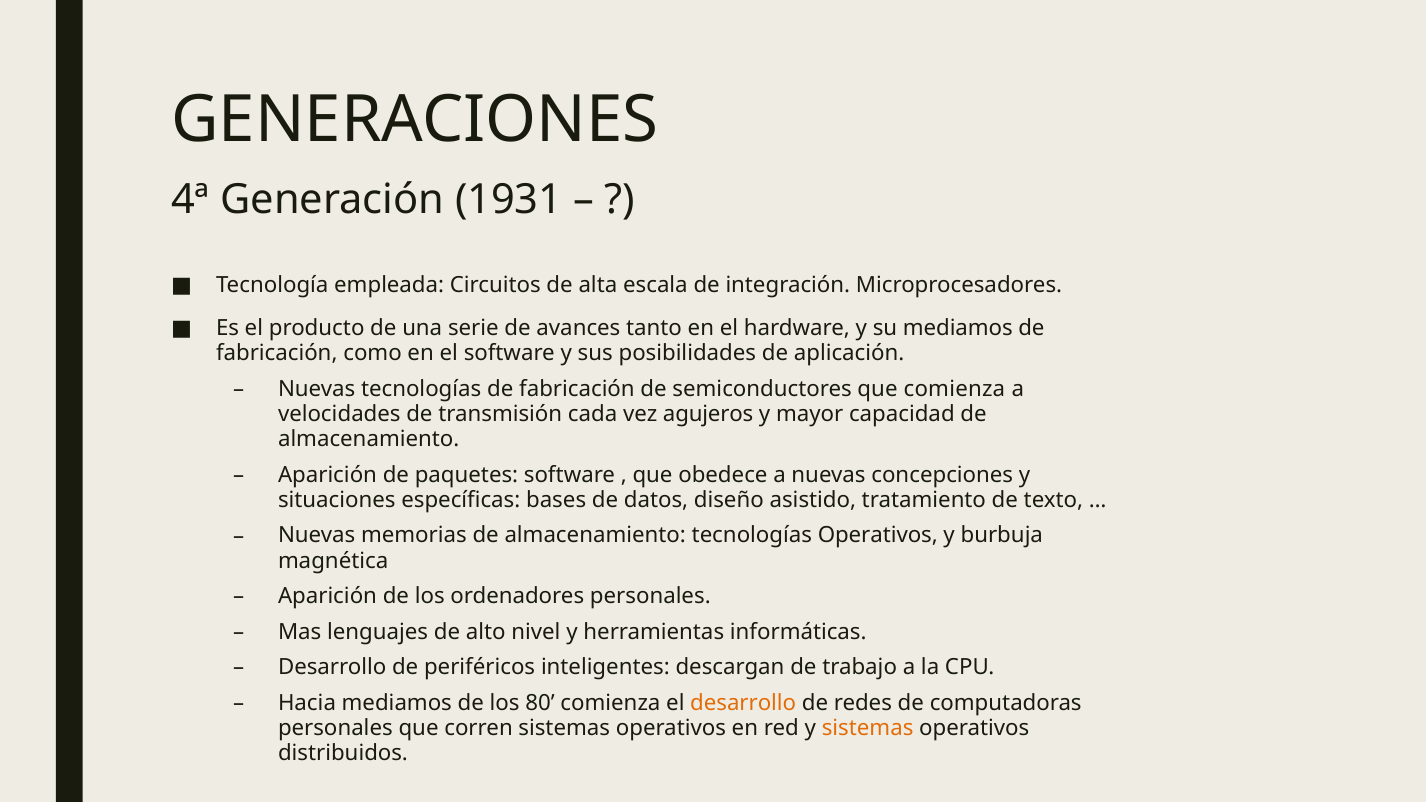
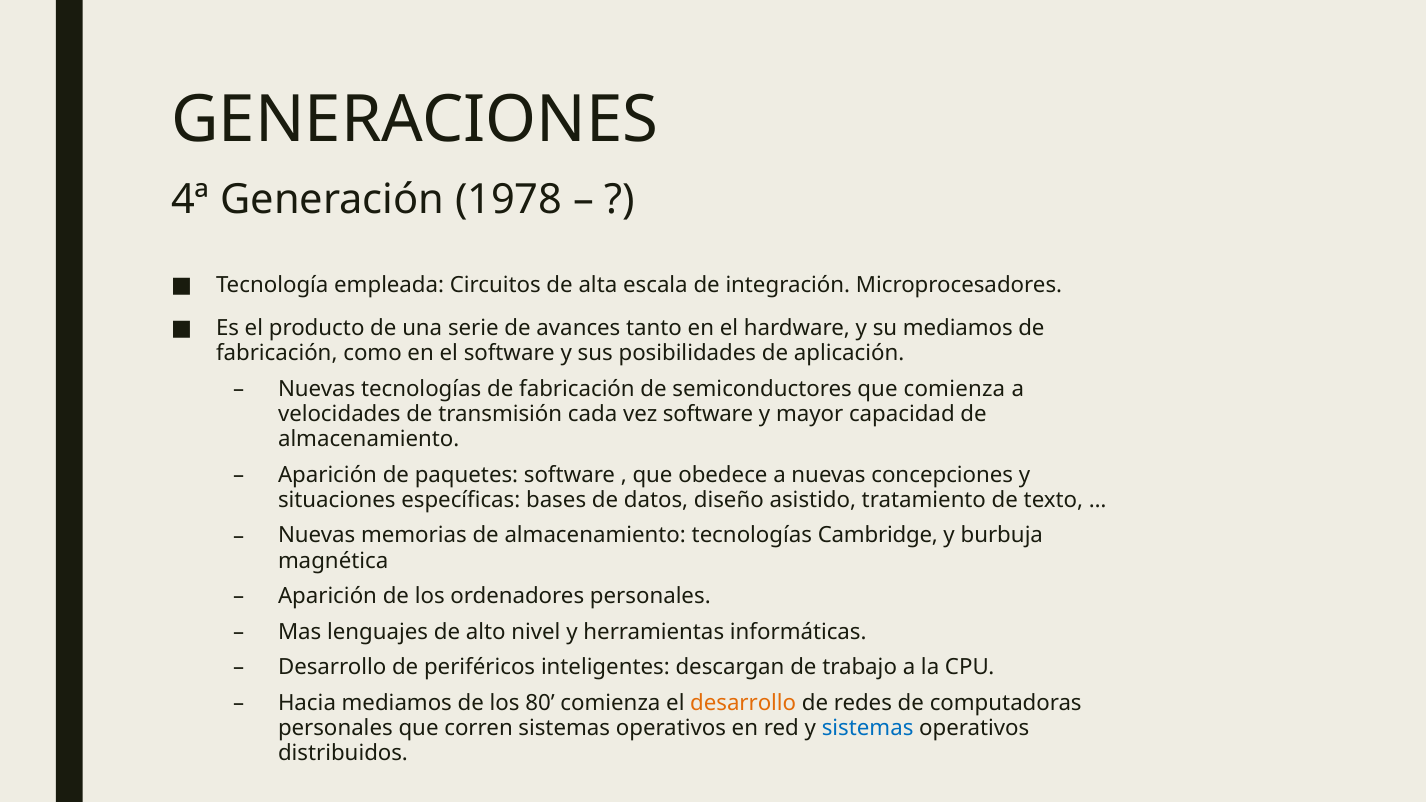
1931: 1931 -> 1978 (509, 199)
vez agujeros: agujeros -> software (708, 414)
tecnologías Operativos: Operativos -> Cambridge (878, 536)
sistemas colour: orange -> blue (868, 728)
